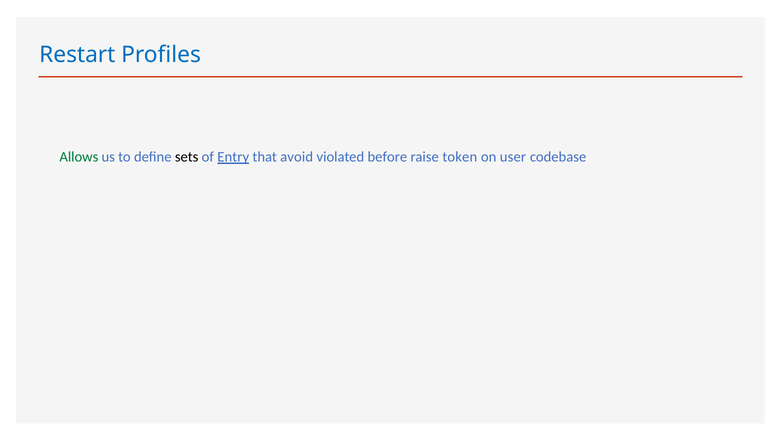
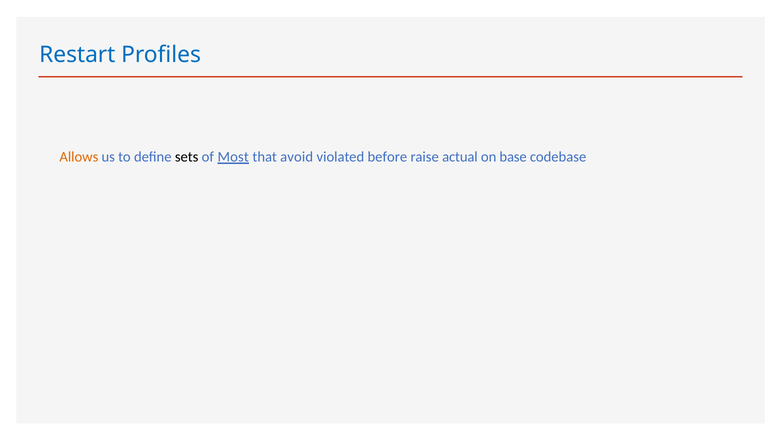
Allows colour: green -> orange (79, 157)
Entry: Entry -> Most (233, 157)
token: token -> actual (460, 157)
user: user -> base (513, 157)
